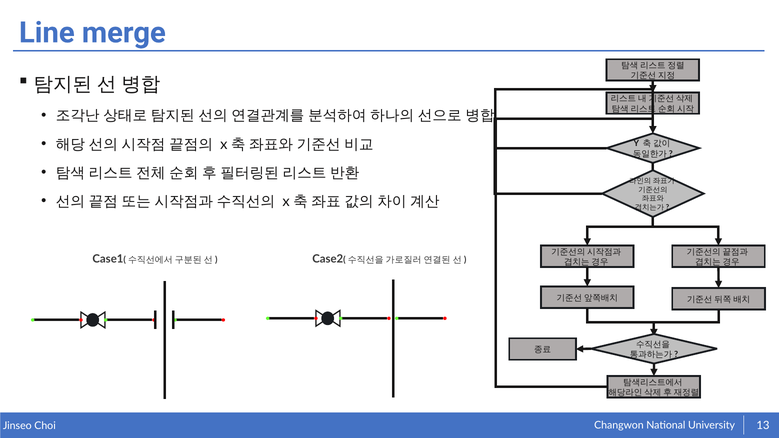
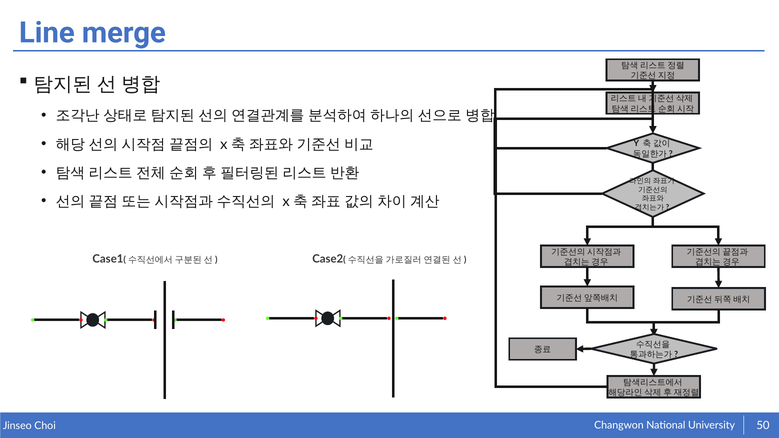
13: 13 -> 50 (763, 426)
